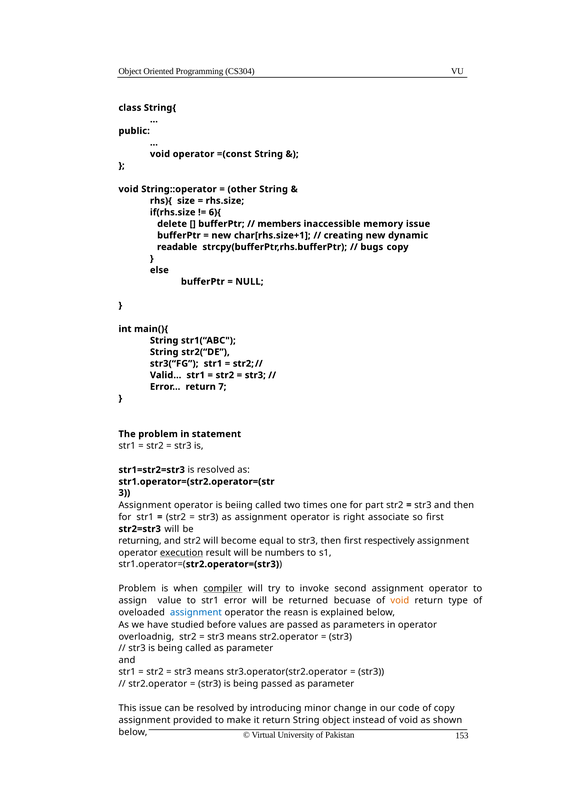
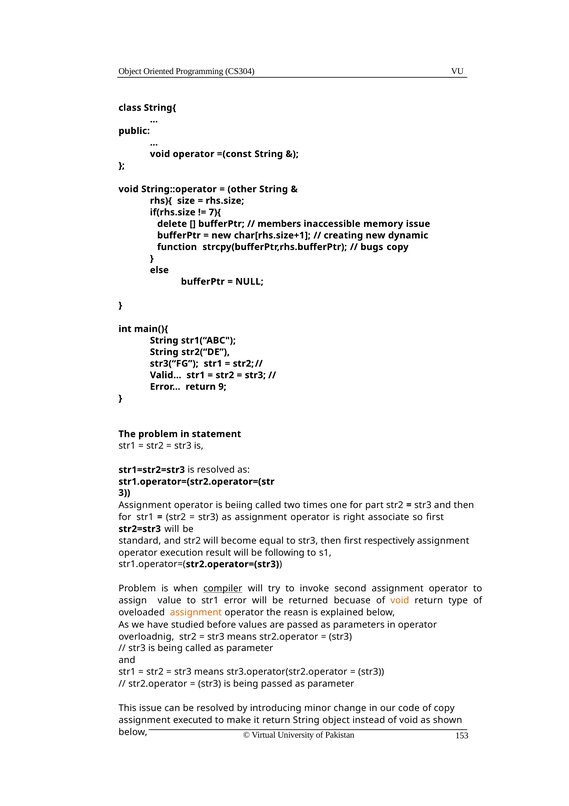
6){: 6){ -> 7){ (215, 212)
readable: readable -> function (177, 247)
7: 7 -> 9 (222, 386)
returning: returning -> standard (140, 540)
execution underline: present -> none (182, 552)
numbers: numbers -> following (285, 552)
assignment colour: blue -> orange (196, 612)
provided: provided -> executed (193, 719)
